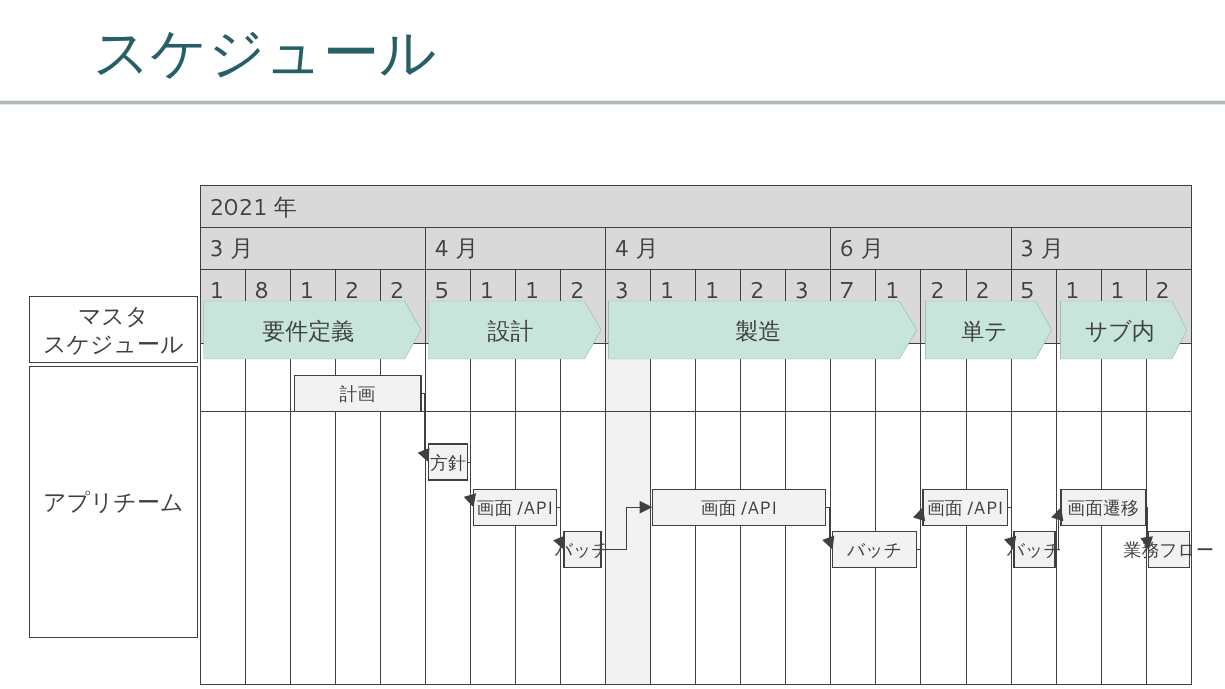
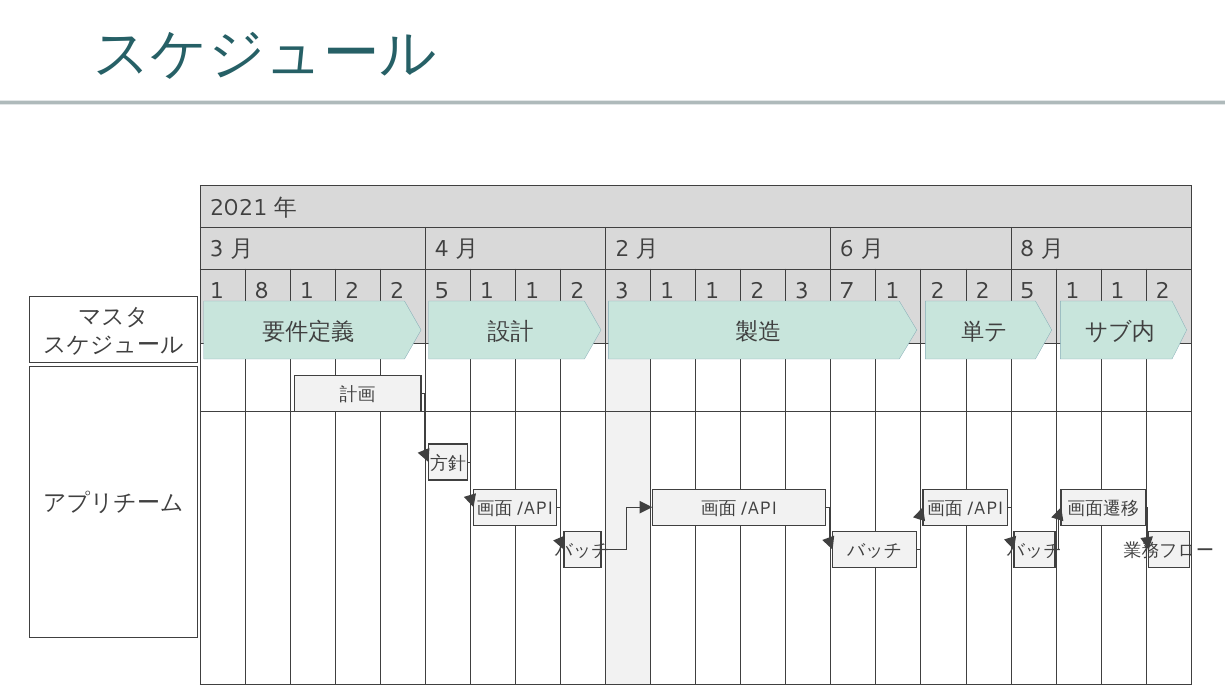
4: 4 -> 2 (622, 249)
3: 3 -> 8 (1027, 249)
